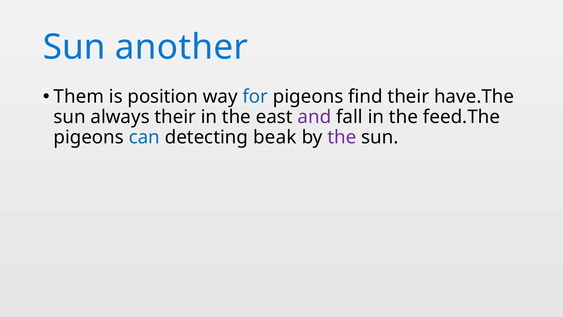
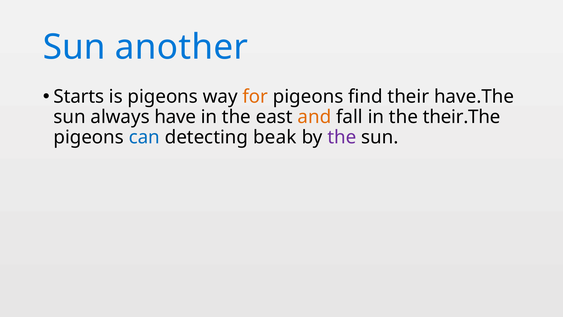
Them: Them -> Starts (79, 96)
is position: position -> pigeons (163, 96)
for colour: blue -> orange (255, 96)
always their: their -> have (175, 117)
and colour: purple -> orange (314, 117)
feed.The: feed.The -> their.The (462, 117)
